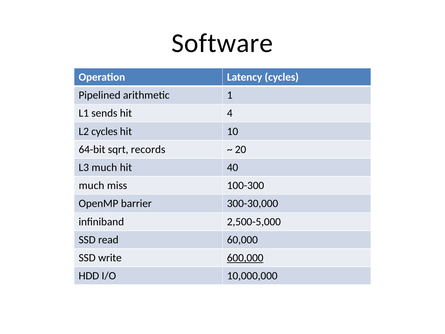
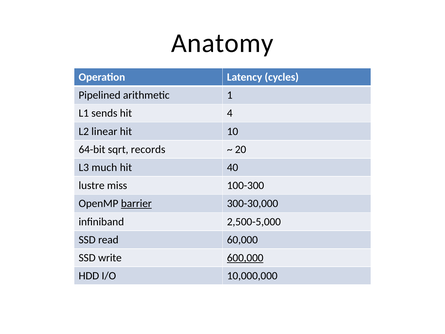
Software: Software -> Anatomy (222, 43)
L2 cycles: cycles -> linear (104, 131)
much: much -> lustre (92, 185)
barrier underline: none -> present (136, 203)
